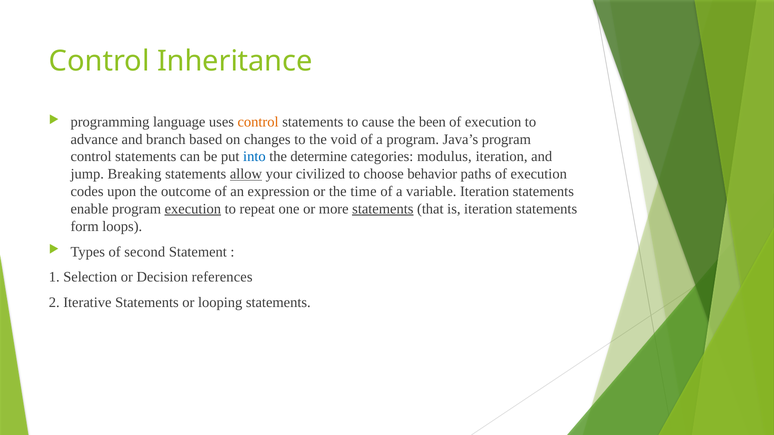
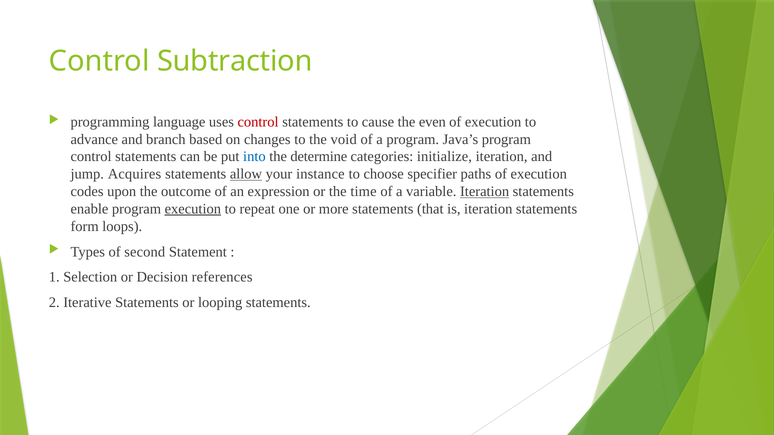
Inheritance: Inheritance -> Subtraction (235, 61)
control colour: orange -> red (258, 122)
been: been -> even (432, 122)
modulus: modulus -> initialize (444, 157)
Breaking: Breaking -> Acquires (134, 174)
civilized: civilized -> instance (320, 174)
behavior: behavior -> specifier (432, 174)
Iteration underline: none -> present (485, 192)
statements underline: present -> none (383, 209)
